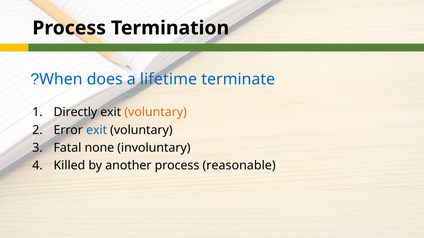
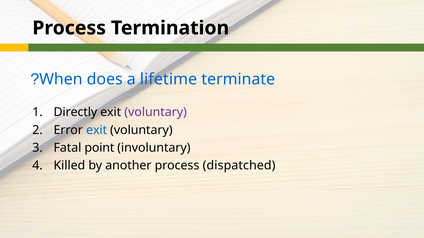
voluntary colour: orange -> purple (156, 112)
none: none -> point (99, 148)
reasonable: reasonable -> dispatched (239, 166)
